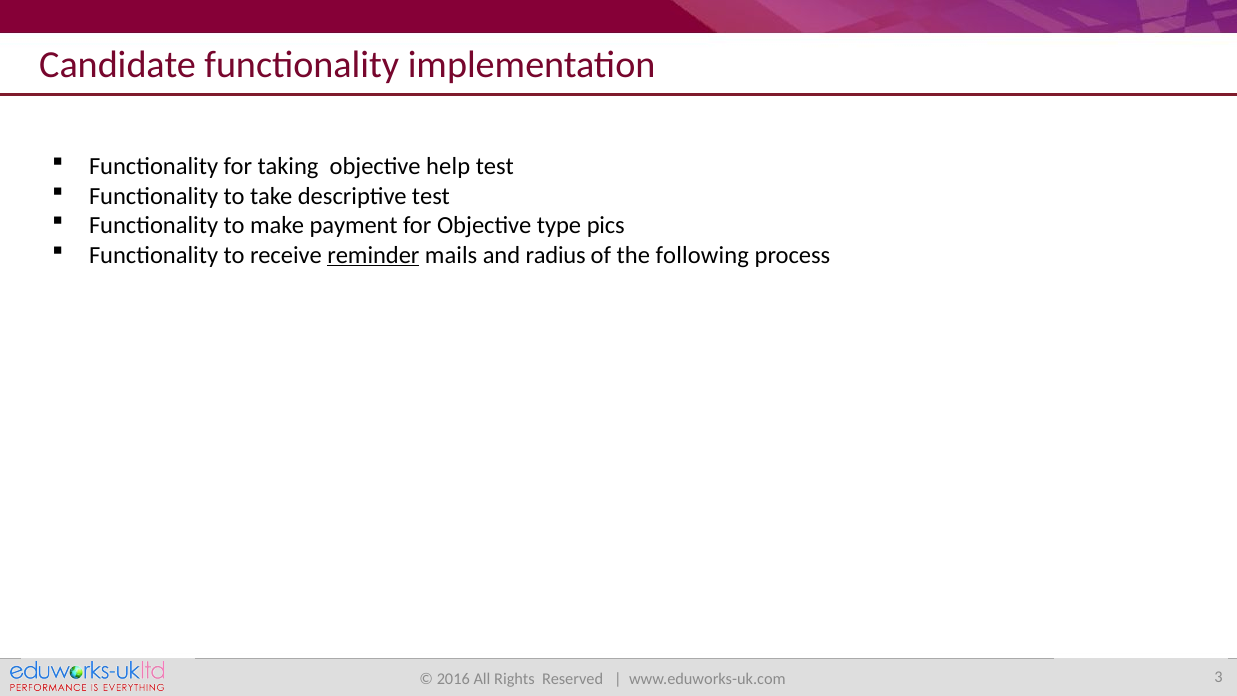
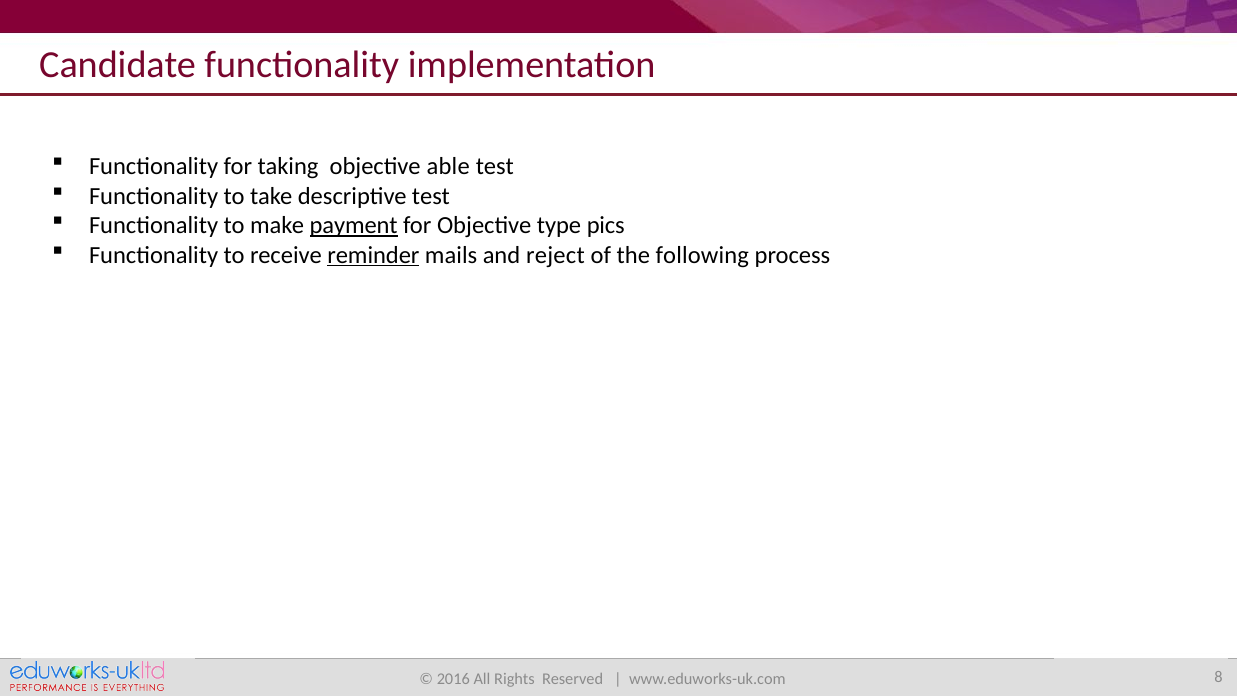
help: help -> able (448, 167)
payment underline: none -> present (354, 226)
radius: radius -> reject (555, 255)
3: 3 -> 8 (1218, 677)
